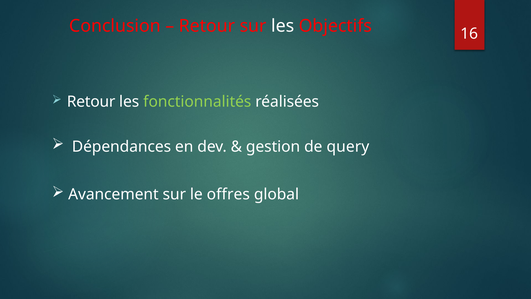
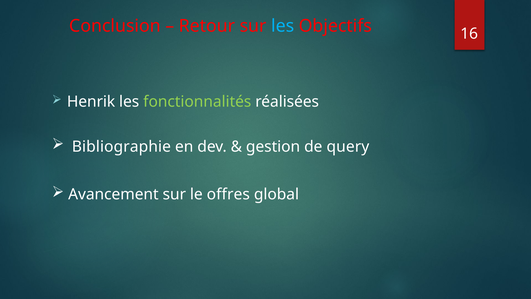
les colour: white -> light blue (283, 26)
Retour: Retour -> Henrik (91, 102)
Dépendances: Dépendances -> Bibliographie (121, 147)
